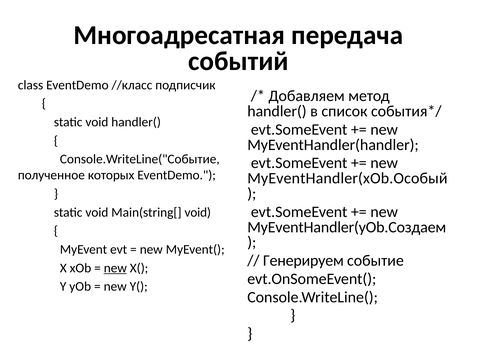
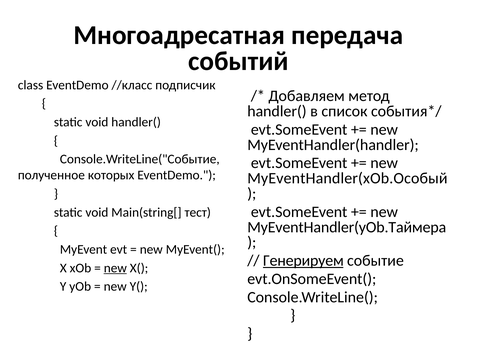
Main(string[ void: void -> тест (198, 212)
MyEventHandler(yOb.Создаем: MyEventHandler(yOb.Создаем -> MyEventHandler(yOb.Таймера (347, 227)
Генерируем underline: none -> present (303, 260)
